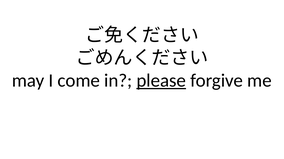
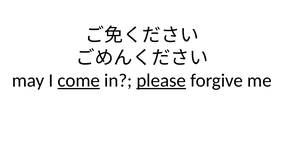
come underline: none -> present (79, 81)
